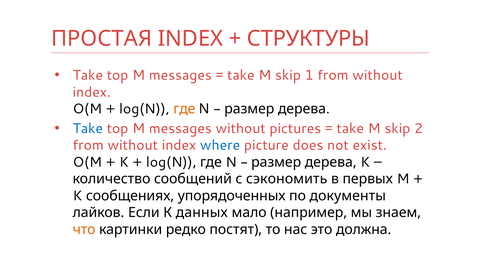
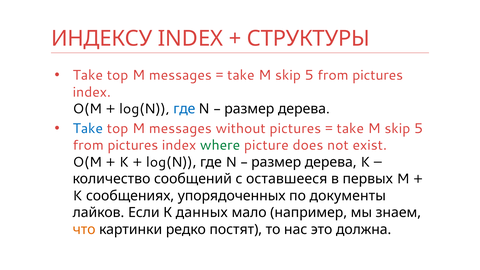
ПРОСТАЯ: ПРОСТАЯ -> ИНДЕКСУ (102, 39)
1: 1 -> 5 (309, 75)
without: without -> pictures (378, 75)
где colour: orange -> blue (184, 109)
2: 2 -> 5 (419, 129)
without: without -> pictures (133, 145)
where colour: blue -> green (220, 145)
сэкономить: сэкономить -> оставшееся (287, 179)
